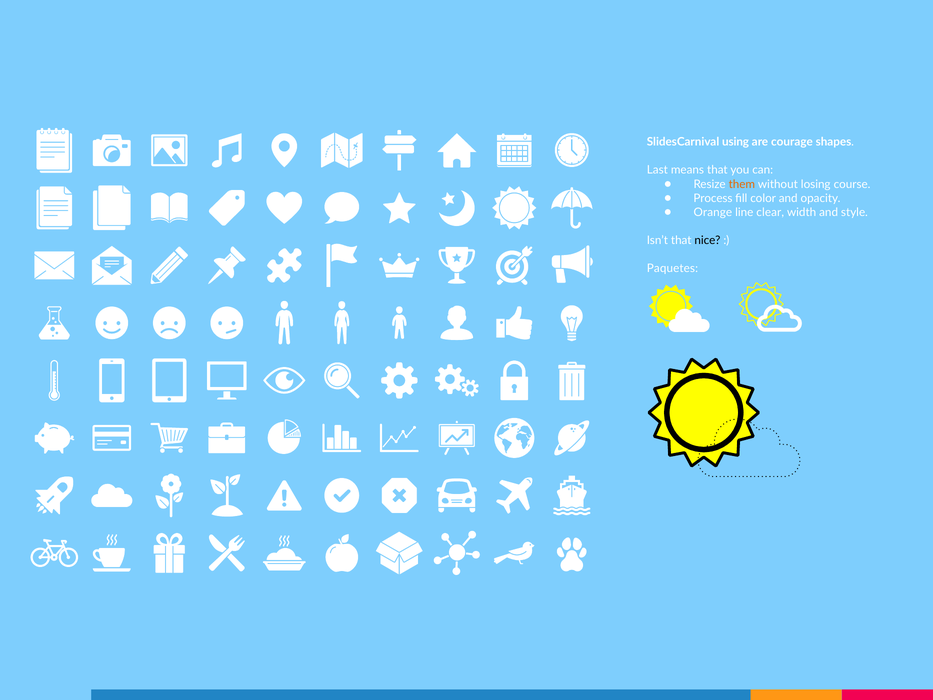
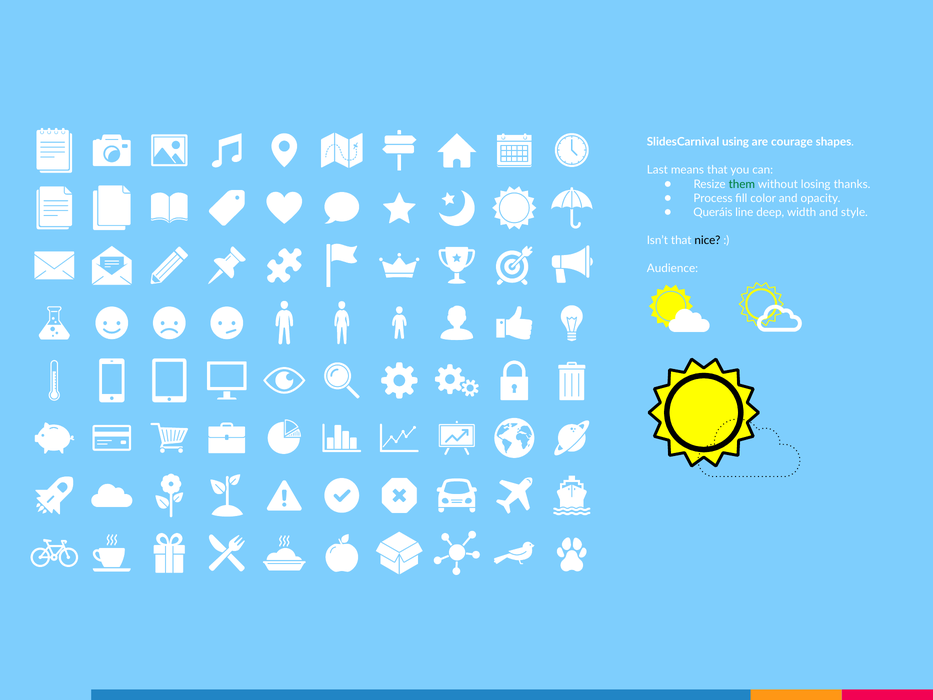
them colour: orange -> green (742, 184)
course: course -> thanks (852, 184)
Orange: Orange -> Queráis (713, 212)
clear: clear -> deep (770, 212)
Paquetes: Paquetes -> Audience (673, 268)
